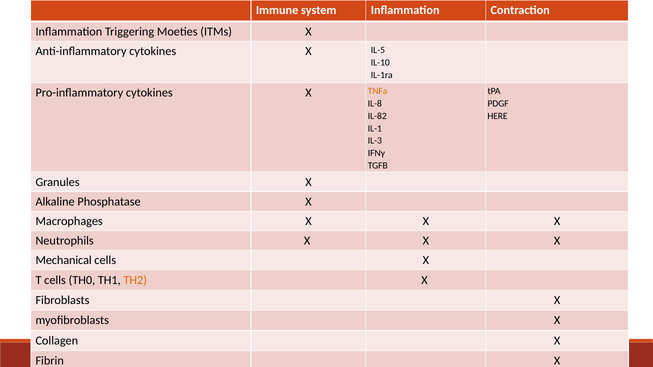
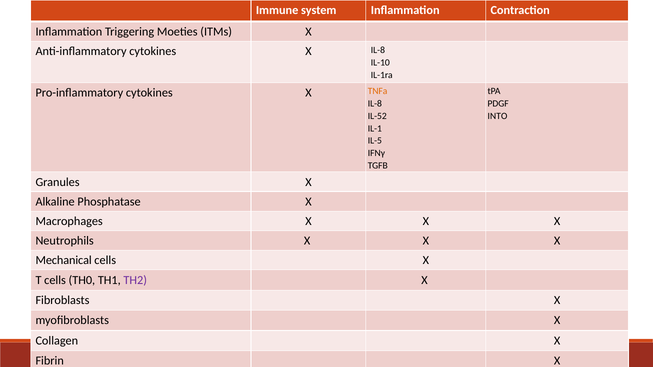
X IL-5: IL-5 -> IL-8 (378, 50)
IL-82: IL-82 -> IL-52 (377, 116)
HERE: HERE -> INTO (497, 116)
IL-3: IL-3 -> IL-5 (375, 141)
TH2 colour: orange -> purple (135, 280)
